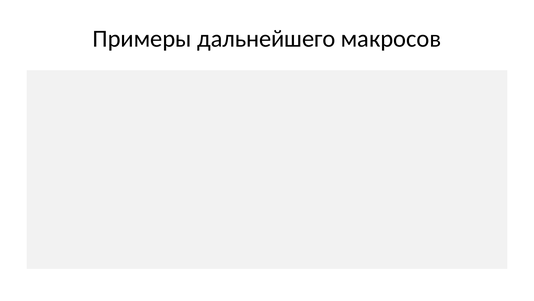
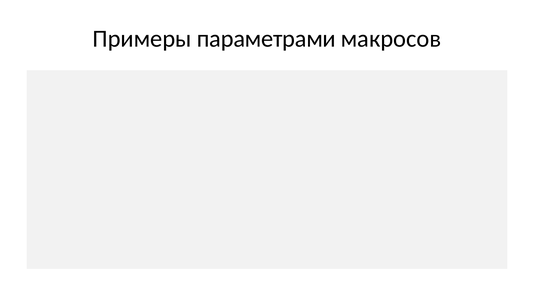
дальнейшего: дальнейшего -> параметрами (266, 39)
